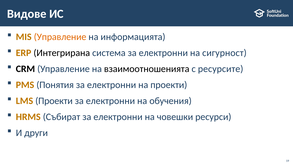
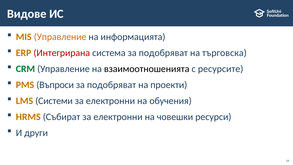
Интегрирана colour: black -> red (62, 53)
система за електронни: електронни -> подобряват (163, 53)
сигурност: сигурност -> търговска (224, 53)
CRM colour: black -> green (25, 69)
Понятия: Понятия -> Въпроси (55, 85)
електронни: електронни -> подобряват (112, 85)
LMS Проекти: Проекти -> Системи (54, 101)
